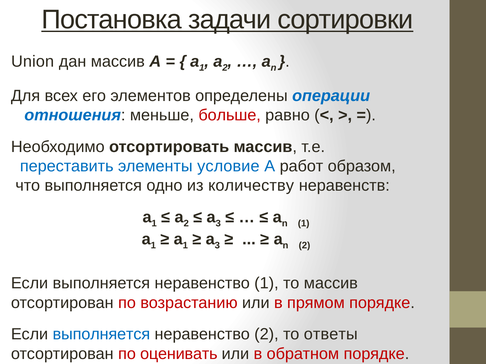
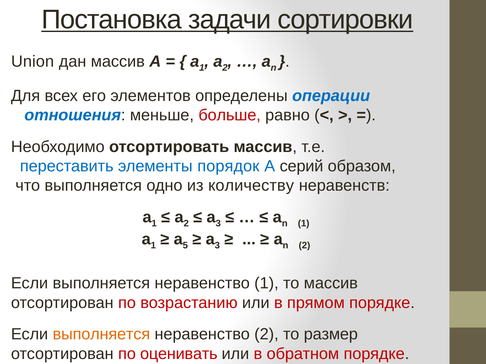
условие: условие -> порядок (228, 166)
работ: работ -> серий (302, 166)
1: 1 -> 5 (185, 246)
выполняется colour: blue -> orange (101, 335)
ответы: ответы -> размер (331, 335)
